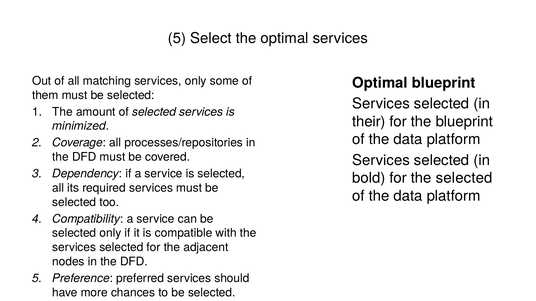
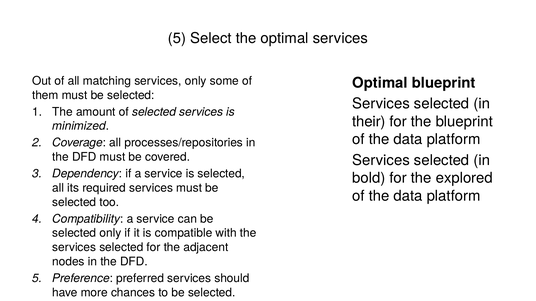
the selected: selected -> explored (464, 178)
